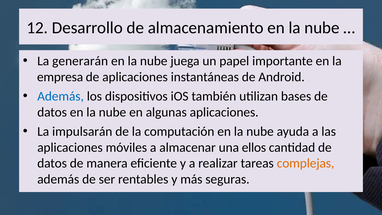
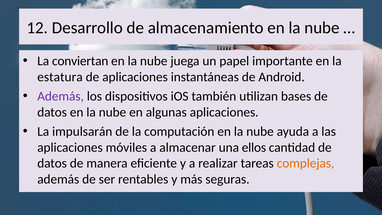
generarán: generarán -> conviertan (80, 61)
empresa: empresa -> estatura (60, 77)
Además colour: blue -> purple (61, 96)
